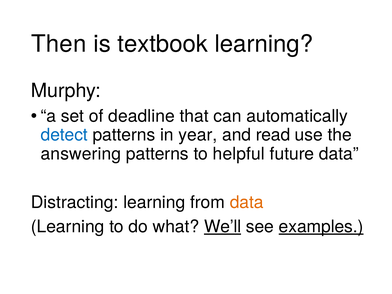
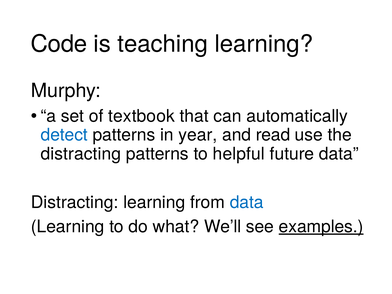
Then: Then -> Code (59, 44)
textbook: textbook -> teaching (163, 44)
deadline: deadline -> textbook (141, 116)
answering: answering -> distracting (81, 154)
data colour: orange -> blue (247, 202)
We’ll underline: present -> none (223, 227)
